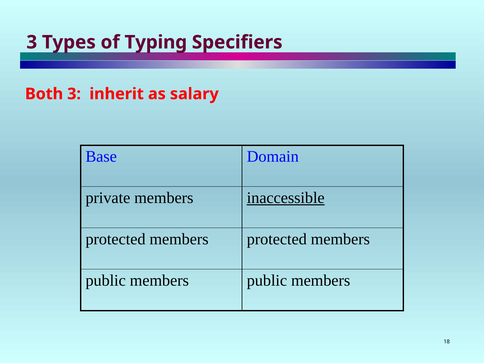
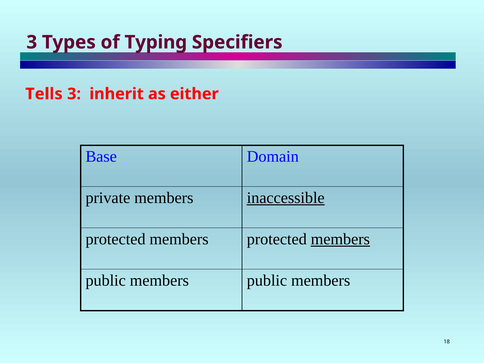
Both: Both -> Tells (44, 94)
salary: salary -> either (194, 94)
members underline: none -> present (340, 239)
